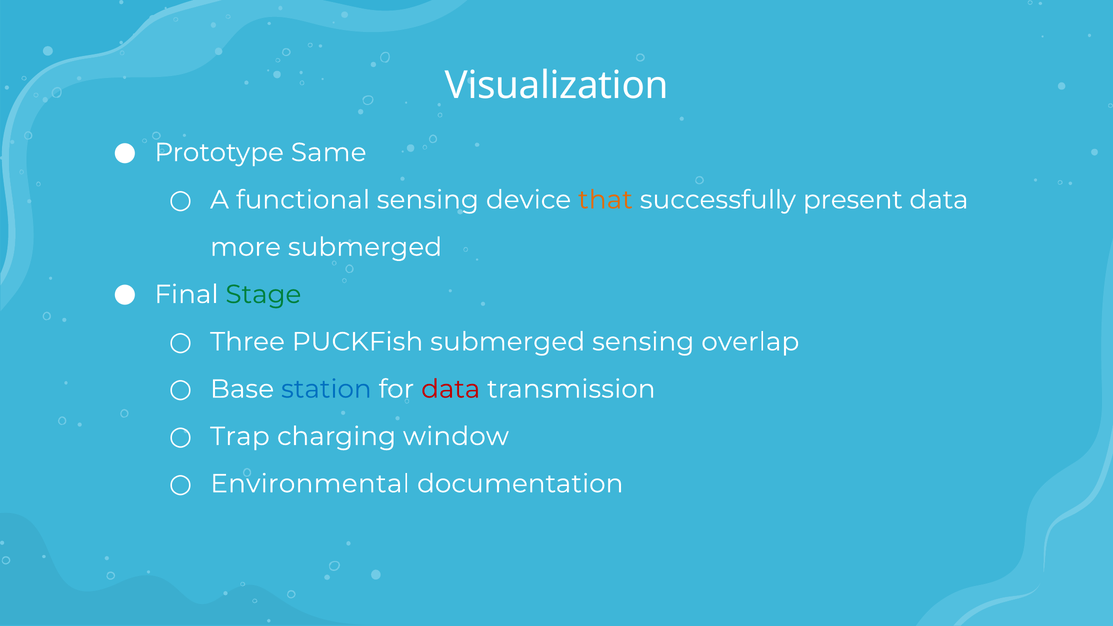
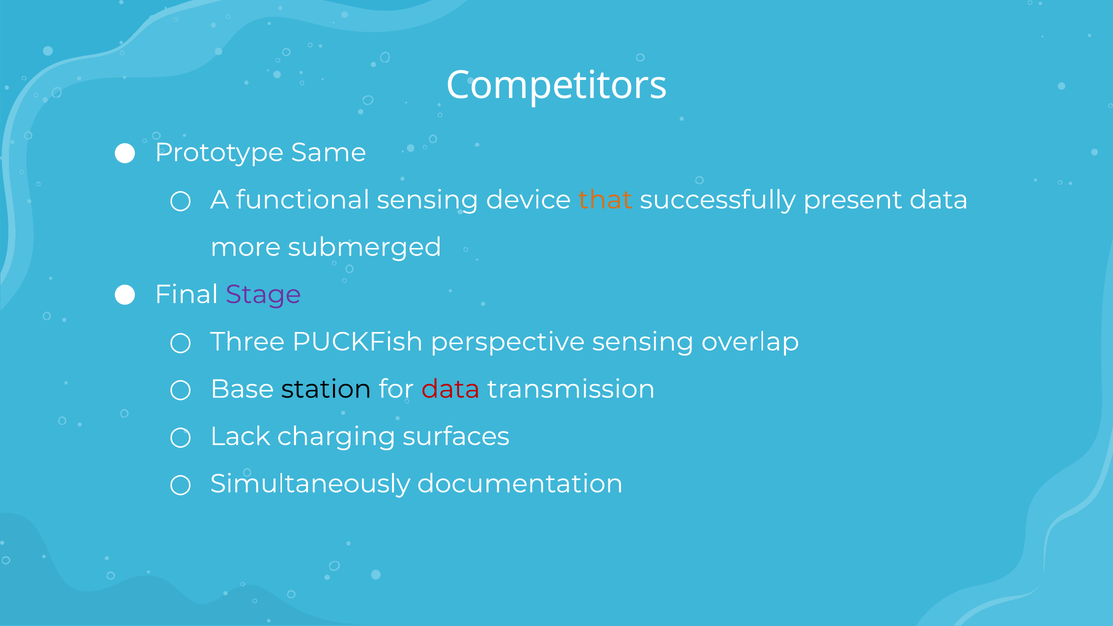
Visualization: Visualization -> Competitors (557, 85)
Stage colour: green -> purple (263, 294)
PUCKFish submerged: submerged -> perspective (508, 342)
station colour: blue -> black (326, 389)
Trap: Trap -> Lack (240, 436)
window: window -> surfaces (456, 436)
Environmental: Environmental -> Simultaneously (310, 484)
